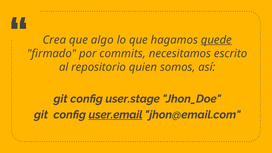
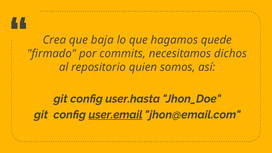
algo: algo -> baja (102, 40)
quede underline: present -> none (216, 40)
escrito: escrito -> dichos (231, 53)
user.stage: user.stage -> user.hasta (133, 99)
